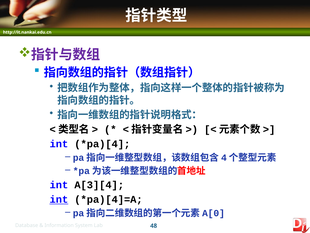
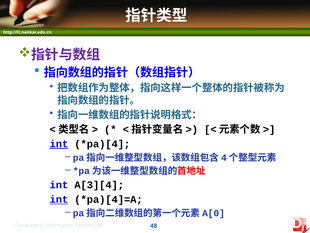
int underline: none -> present (59, 144)
